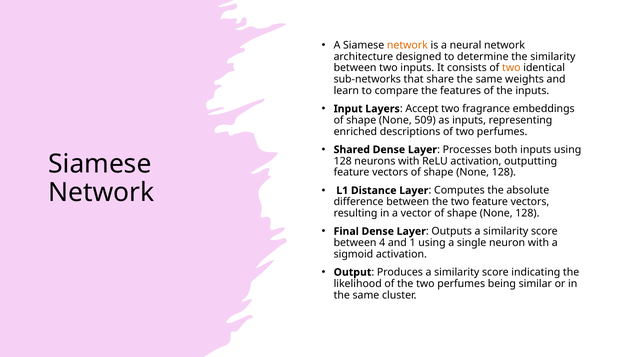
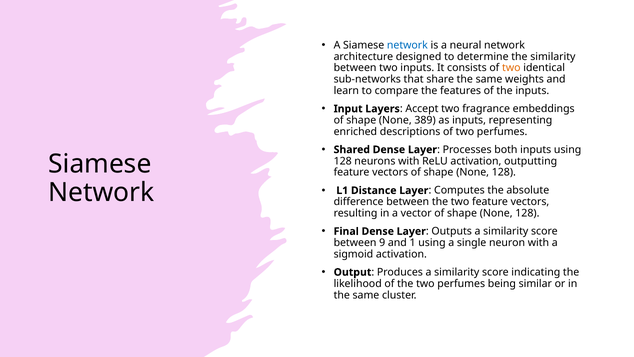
network colour: orange -> blue (407, 45)
509: 509 -> 389 (425, 120)
4: 4 -> 9 (382, 243)
